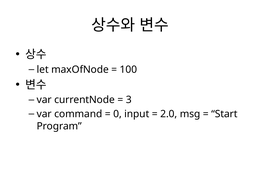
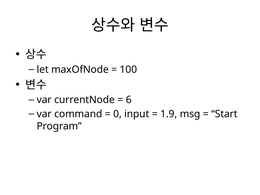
3: 3 -> 6 (129, 100)
2.0: 2.0 -> 1.9 (169, 114)
